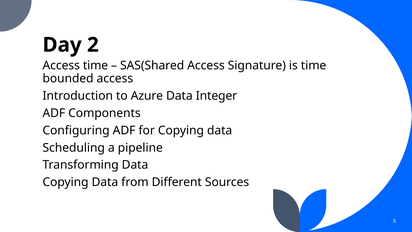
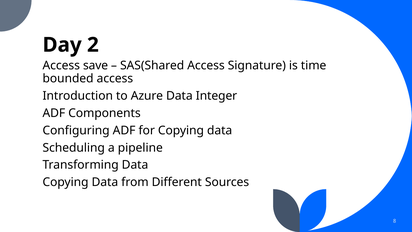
Access time: time -> save (96, 66)
